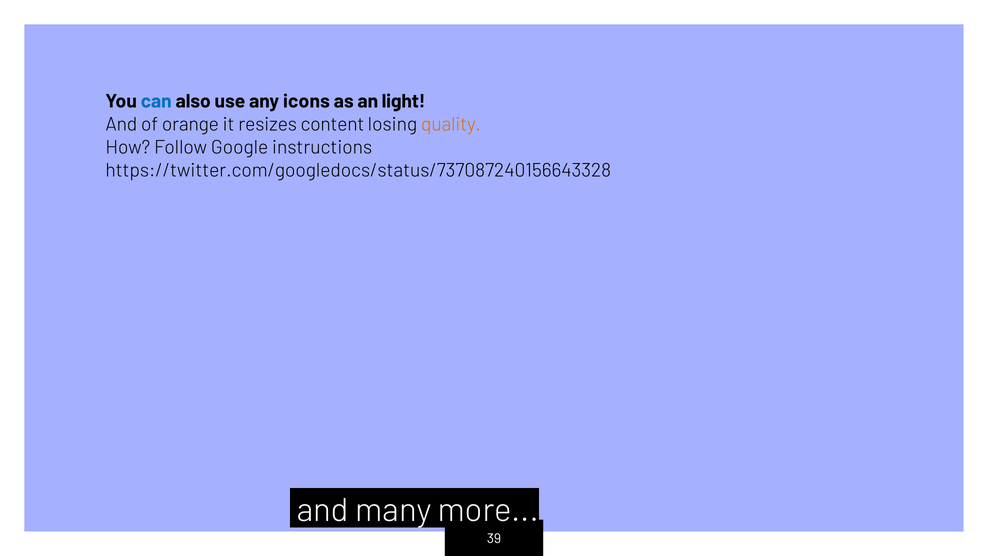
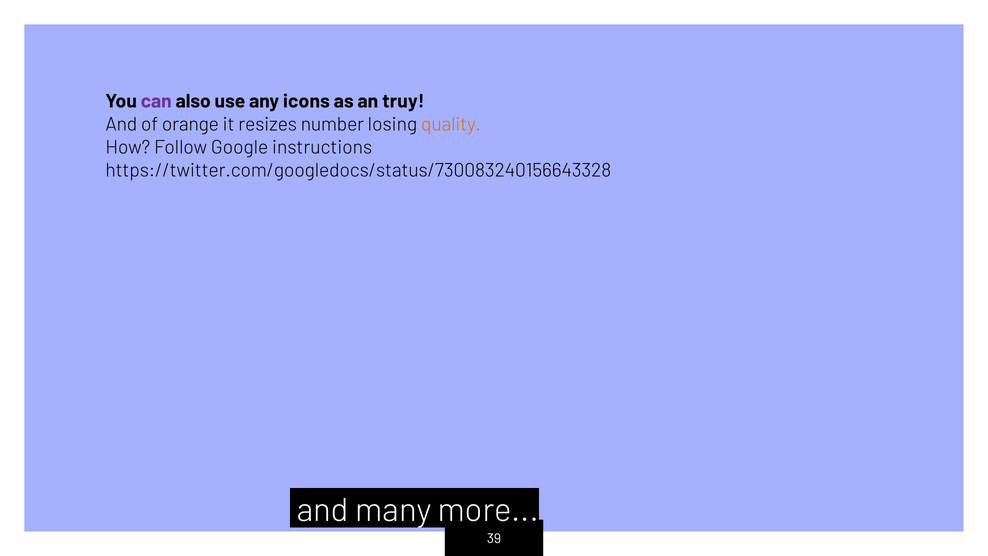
can colour: blue -> purple (156, 101)
light: light -> truy (403, 101)
content: content -> number (332, 124)
https://twitter.com/googledocs/status/737087240156643328: https://twitter.com/googledocs/status/737087240156643328 -> https://twitter.com/googledocs/status/730083240156643328 (358, 170)
